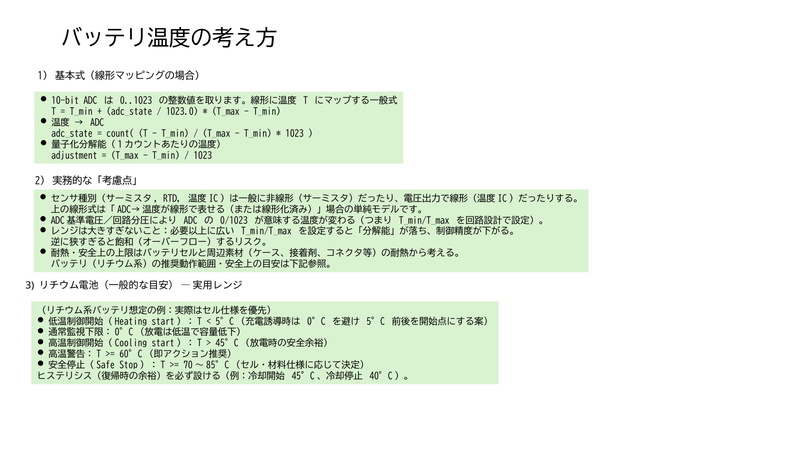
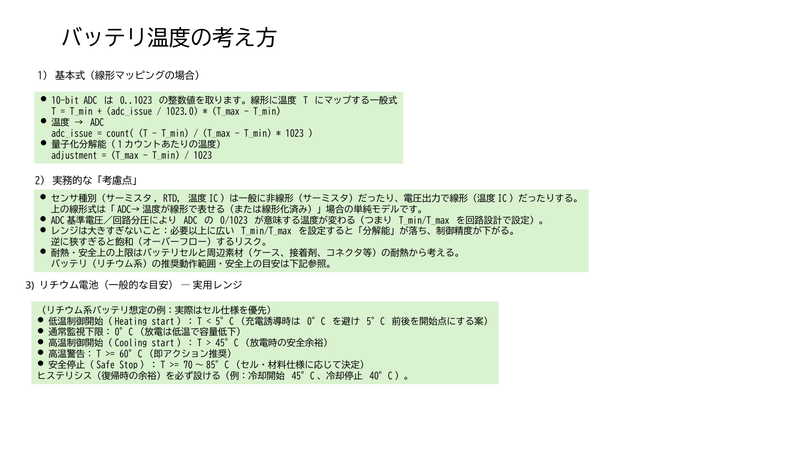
adc_state: adc_state -> adc_issue (129, 112)
adc_state: adc_state -> adc_issue (72, 134)
